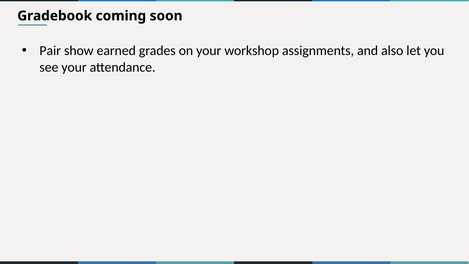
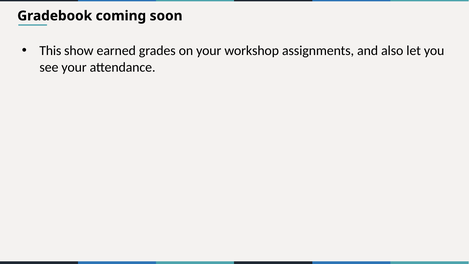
Pair: Pair -> This (50, 51)
